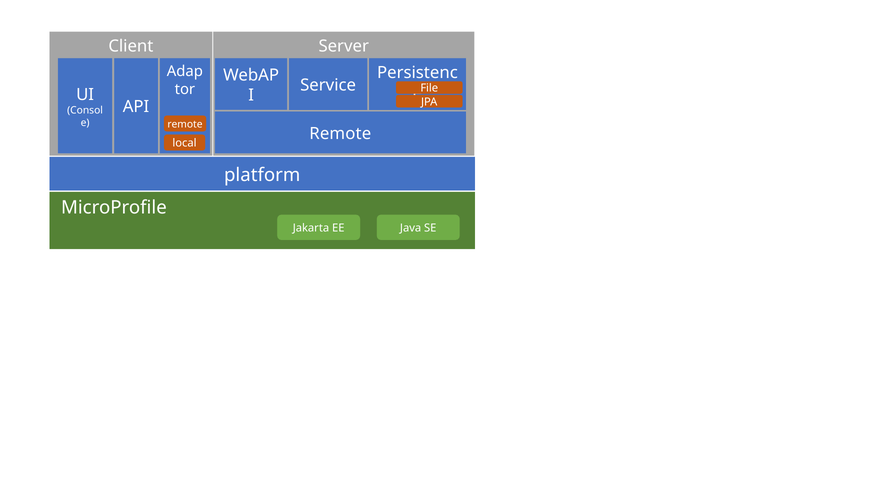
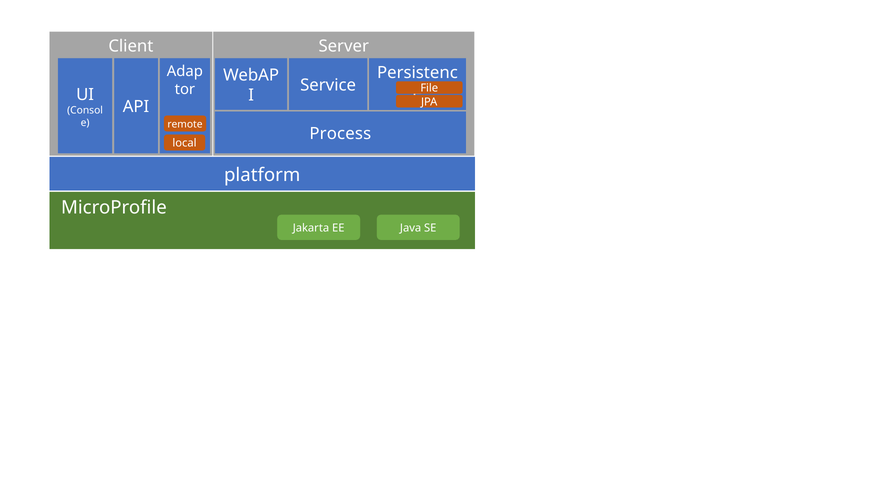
Remote: Remote -> Process (340, 134)
